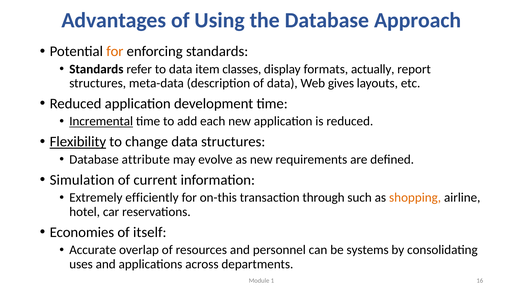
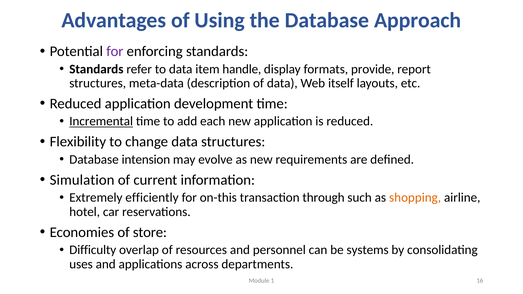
for colour: orange -> purple (115, 51)
classes: classes -> handle (242, 69)
actually: actually -> provide (373, 69)
gives: gives -> itself (341, 83)
Flexibility underline: present -> none (78, 142)
attribute: attribute -> intension (146, 160)
itself: itself -> store (150, 232)
Accurate: Accurate -> Difficulty (93, 250)
